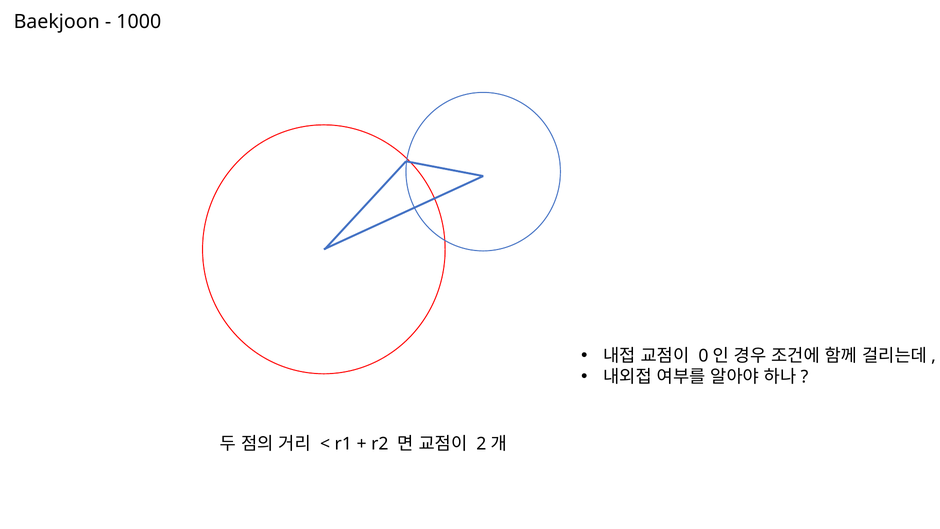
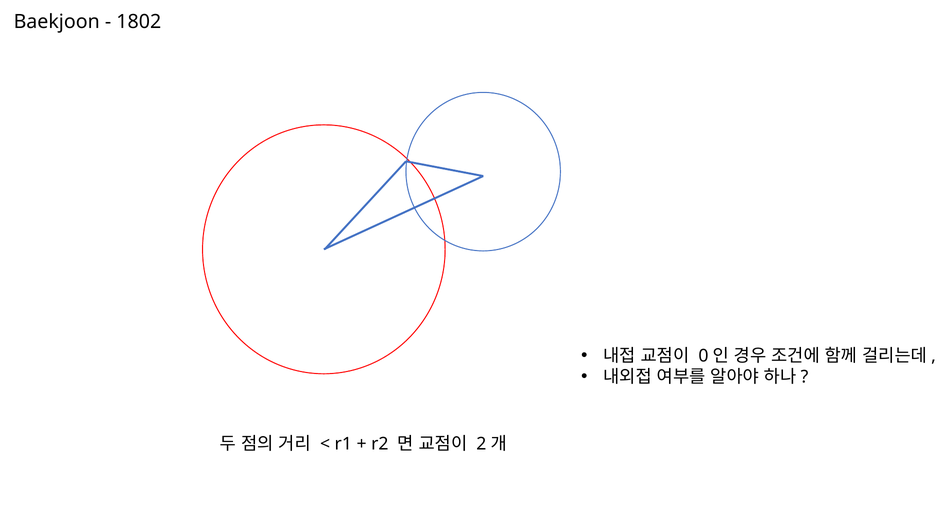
1000: 1000 -> 1802 (139, 22)
